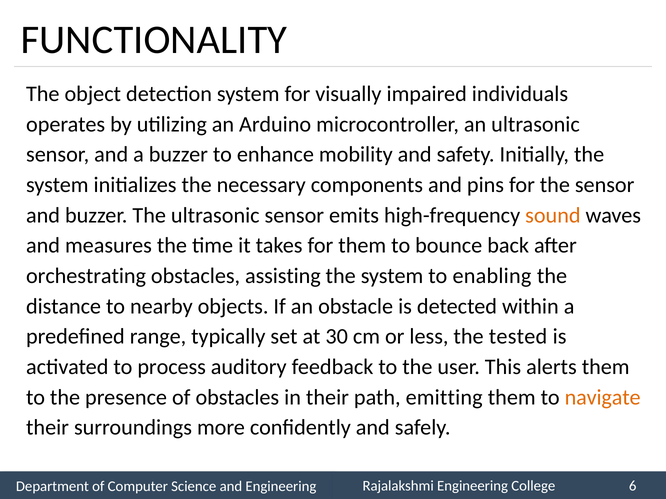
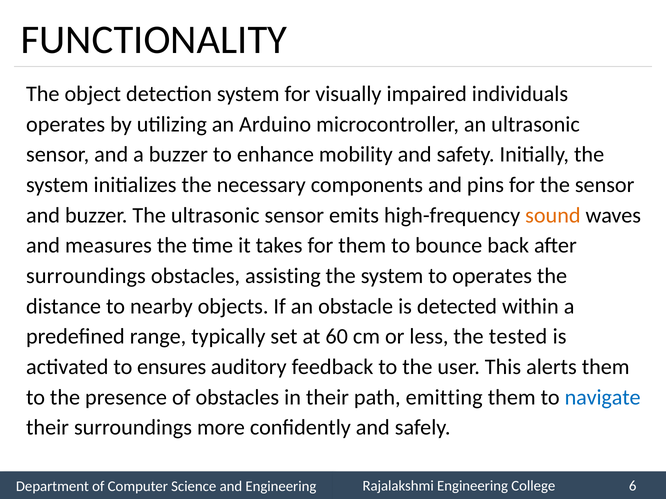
orchestrating: orchestrating -> surroundings (86, 276)
to enabling: enabling -> operates (492, 276)
30: 30 -> 60 (337, 337)
process: process -> ensures (172, 367)
navigate colour: orange -> blue (603, 398)
